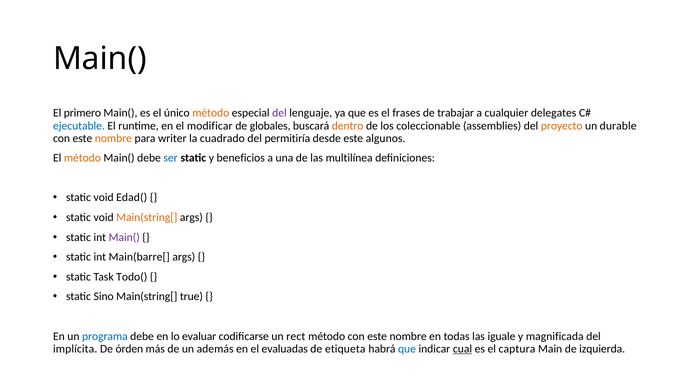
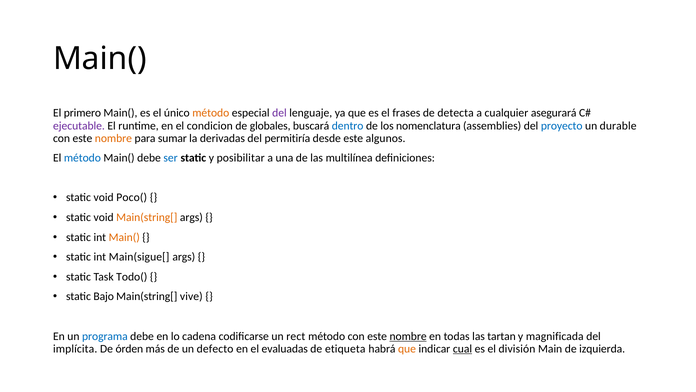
trabajar: trabajar -> detecta (456, 113)
delegates: delegates -> asegurará (554, 113)
ejecutable colour: blue -> purple (79, 126)
modificar: modificar -> condicion (210, 126)
dentro colour: orange -> blue (348, 126)
coleccionable: coleccionable -> nomenclatura (428, 126)
proyecto colour: orange -> blue (562, 126)
writer: writer -> sumar (172, 138)
cuadrado: cuadrado -> derivadas (222, 138)
método colour: orange -> blue (82, 158)
beneficios: beneficios -> posibilitar (241, 158)
Edad(: Edad( -> Poco( (132, 197)
Main( colour: purple -> orange (124, 237)
Main(barre[: Main(barre[ -> Main(sigue[ (139, 257)
Sino: Sino -> Bajo (104, 296)
true: true -> vive (191, 296)
evaluar: evaluar -> cadena (199, 336)
nombre underline: none -> present (408, 336)
iguale: iguale -> tartan (502, 336)
además: además -> defecto (215, 348)
que colour: blue -> orange (407, 348)
captura: captura -> división (517, 348)
